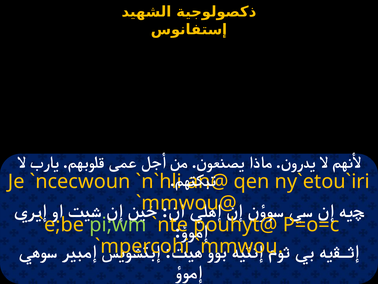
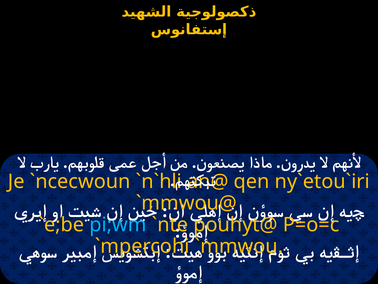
pi;wm colour: light green -> light blue (118, 224)
